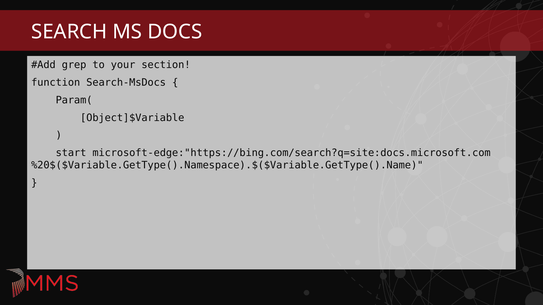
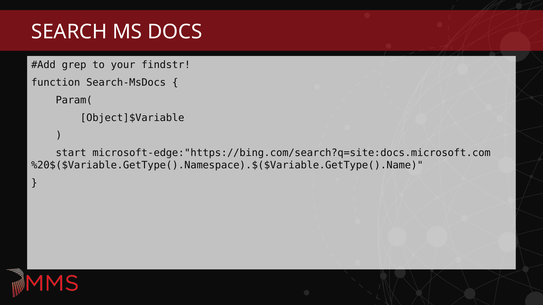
section: section -> findstr (166, 65)
